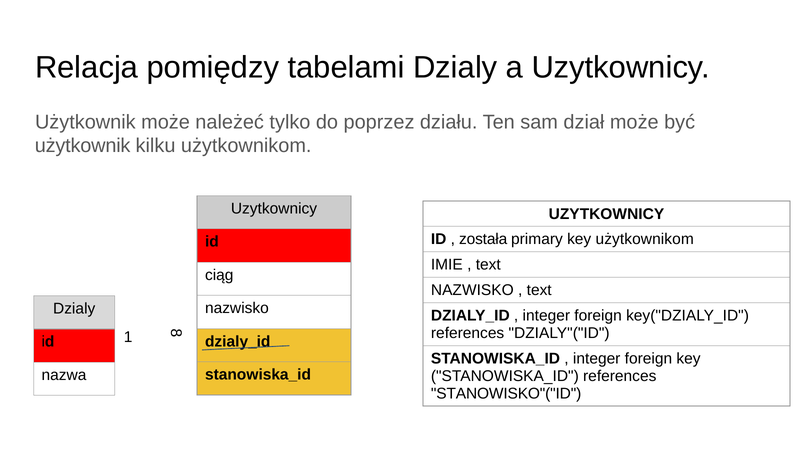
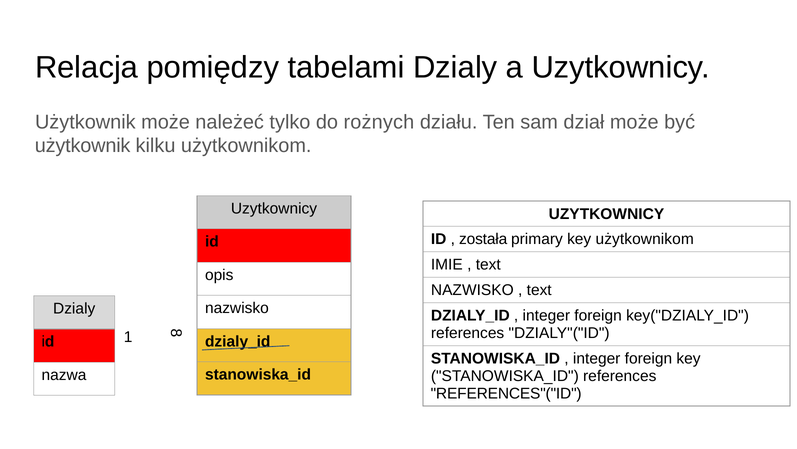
poprzez: poprzez -> rożnych (379, 122)
ciąg: ciąg -> opis (219, 275)
STANOWISKO"("ID: STANOWISKO"("ID -> REFERENCES"("ID (506, 393)
